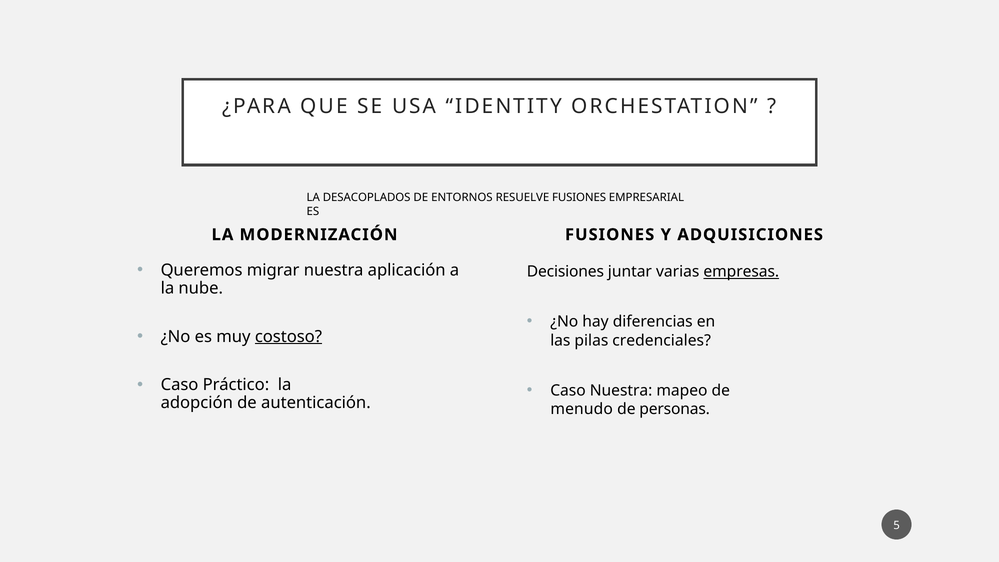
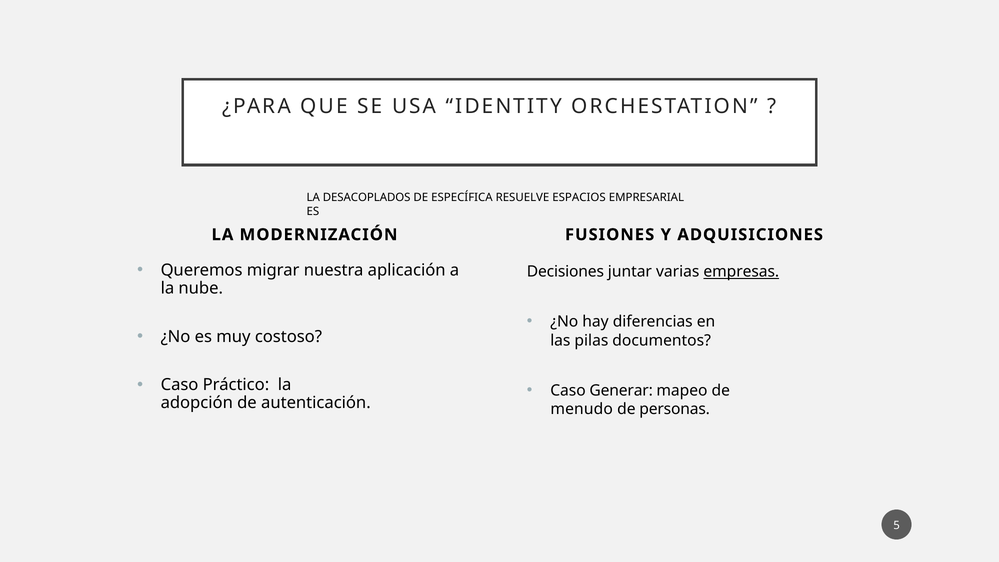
ENTORNOS: ENTORNOS -> ESPECÍFICA (462, 197)
RESUELVE FUSIONES: FUSIONES -> ESPACIOS (579, 197)
costoso underline: present -> none (288, 336)
credenciales: credenciales -> documentos (662, 340)
Caso Nuestra: Nuestra -> Generar (621, 390)
